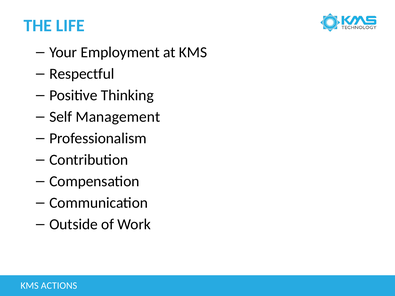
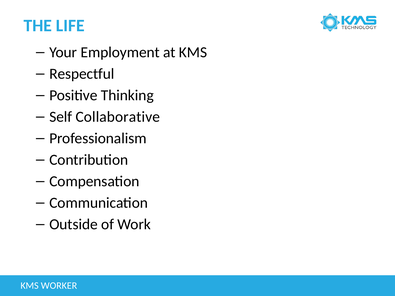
Management: Management -> Collaborative (118, 117)
ACTIONS: ACTIONS -> WORKER (59, 286)
